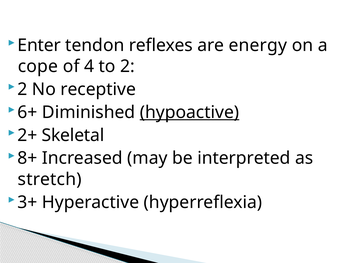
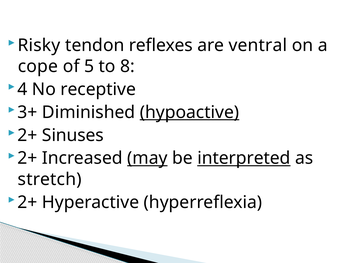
Enter: Enter -> Risky (39, 45)
energy: energy -> ventral (258, 45)
4: 4 -> 5 (89, 66)
to 2: 2 -> 8 (127, 66)
2: 2 -> 4 (22, 89)
6+: 6+ -> 3+ (27, 112)
Skeletal: Skeletal -> Sinuses (73, 135)
8+: 8+ -> 2+ (27, 158)
may underline: none -> present (147, 158)
interpreted underline: none -> present (244, 158)
3+: 3+ -> 2+ (27, 202)
